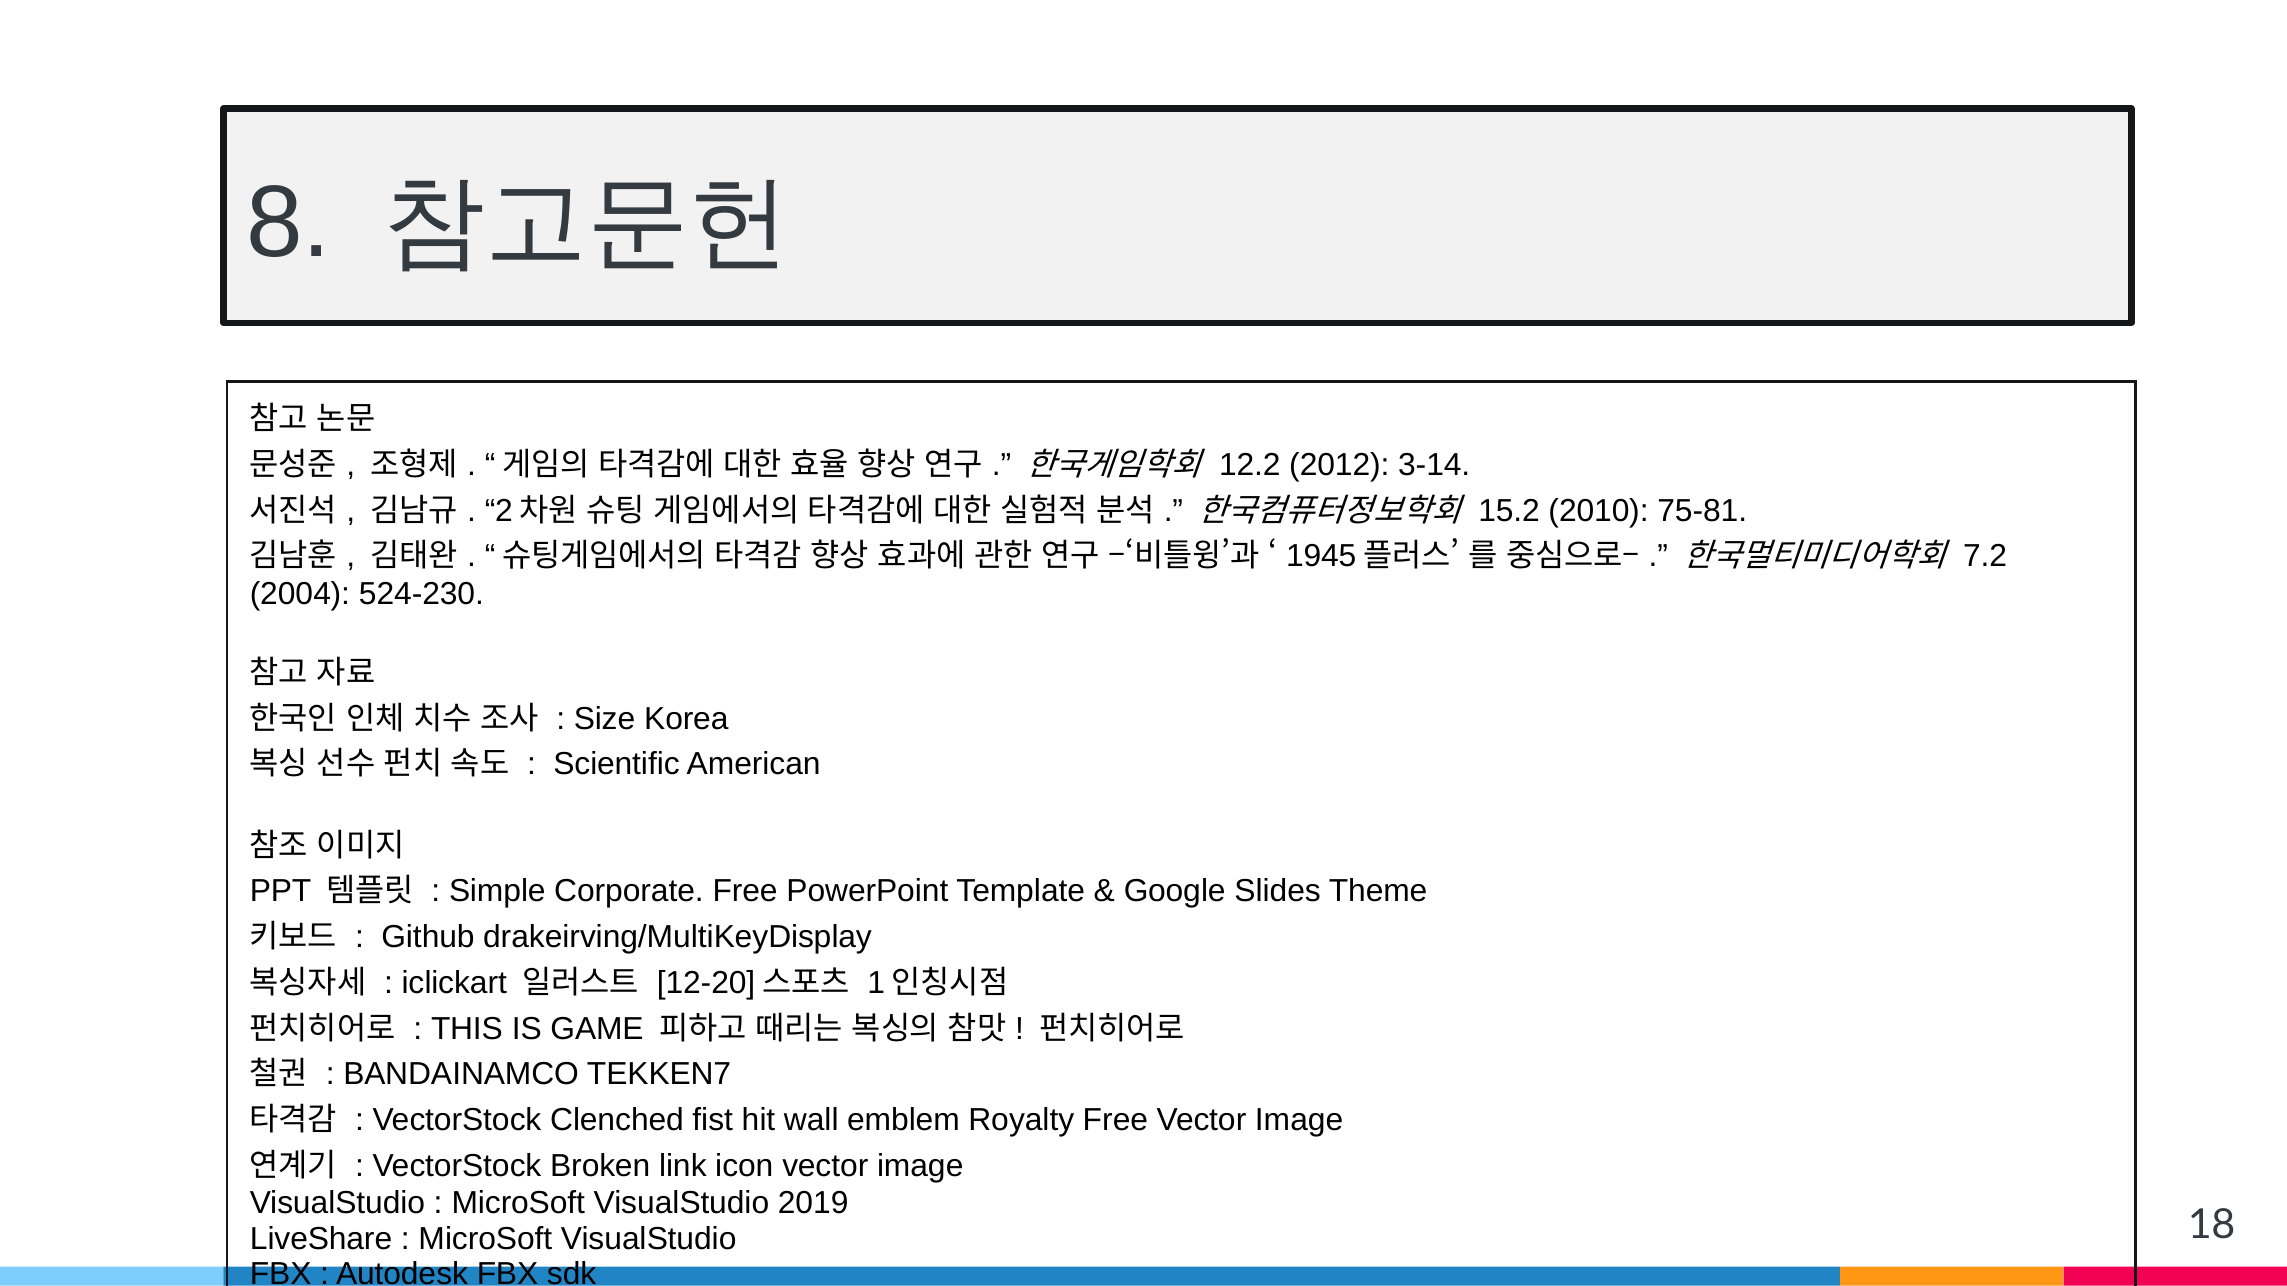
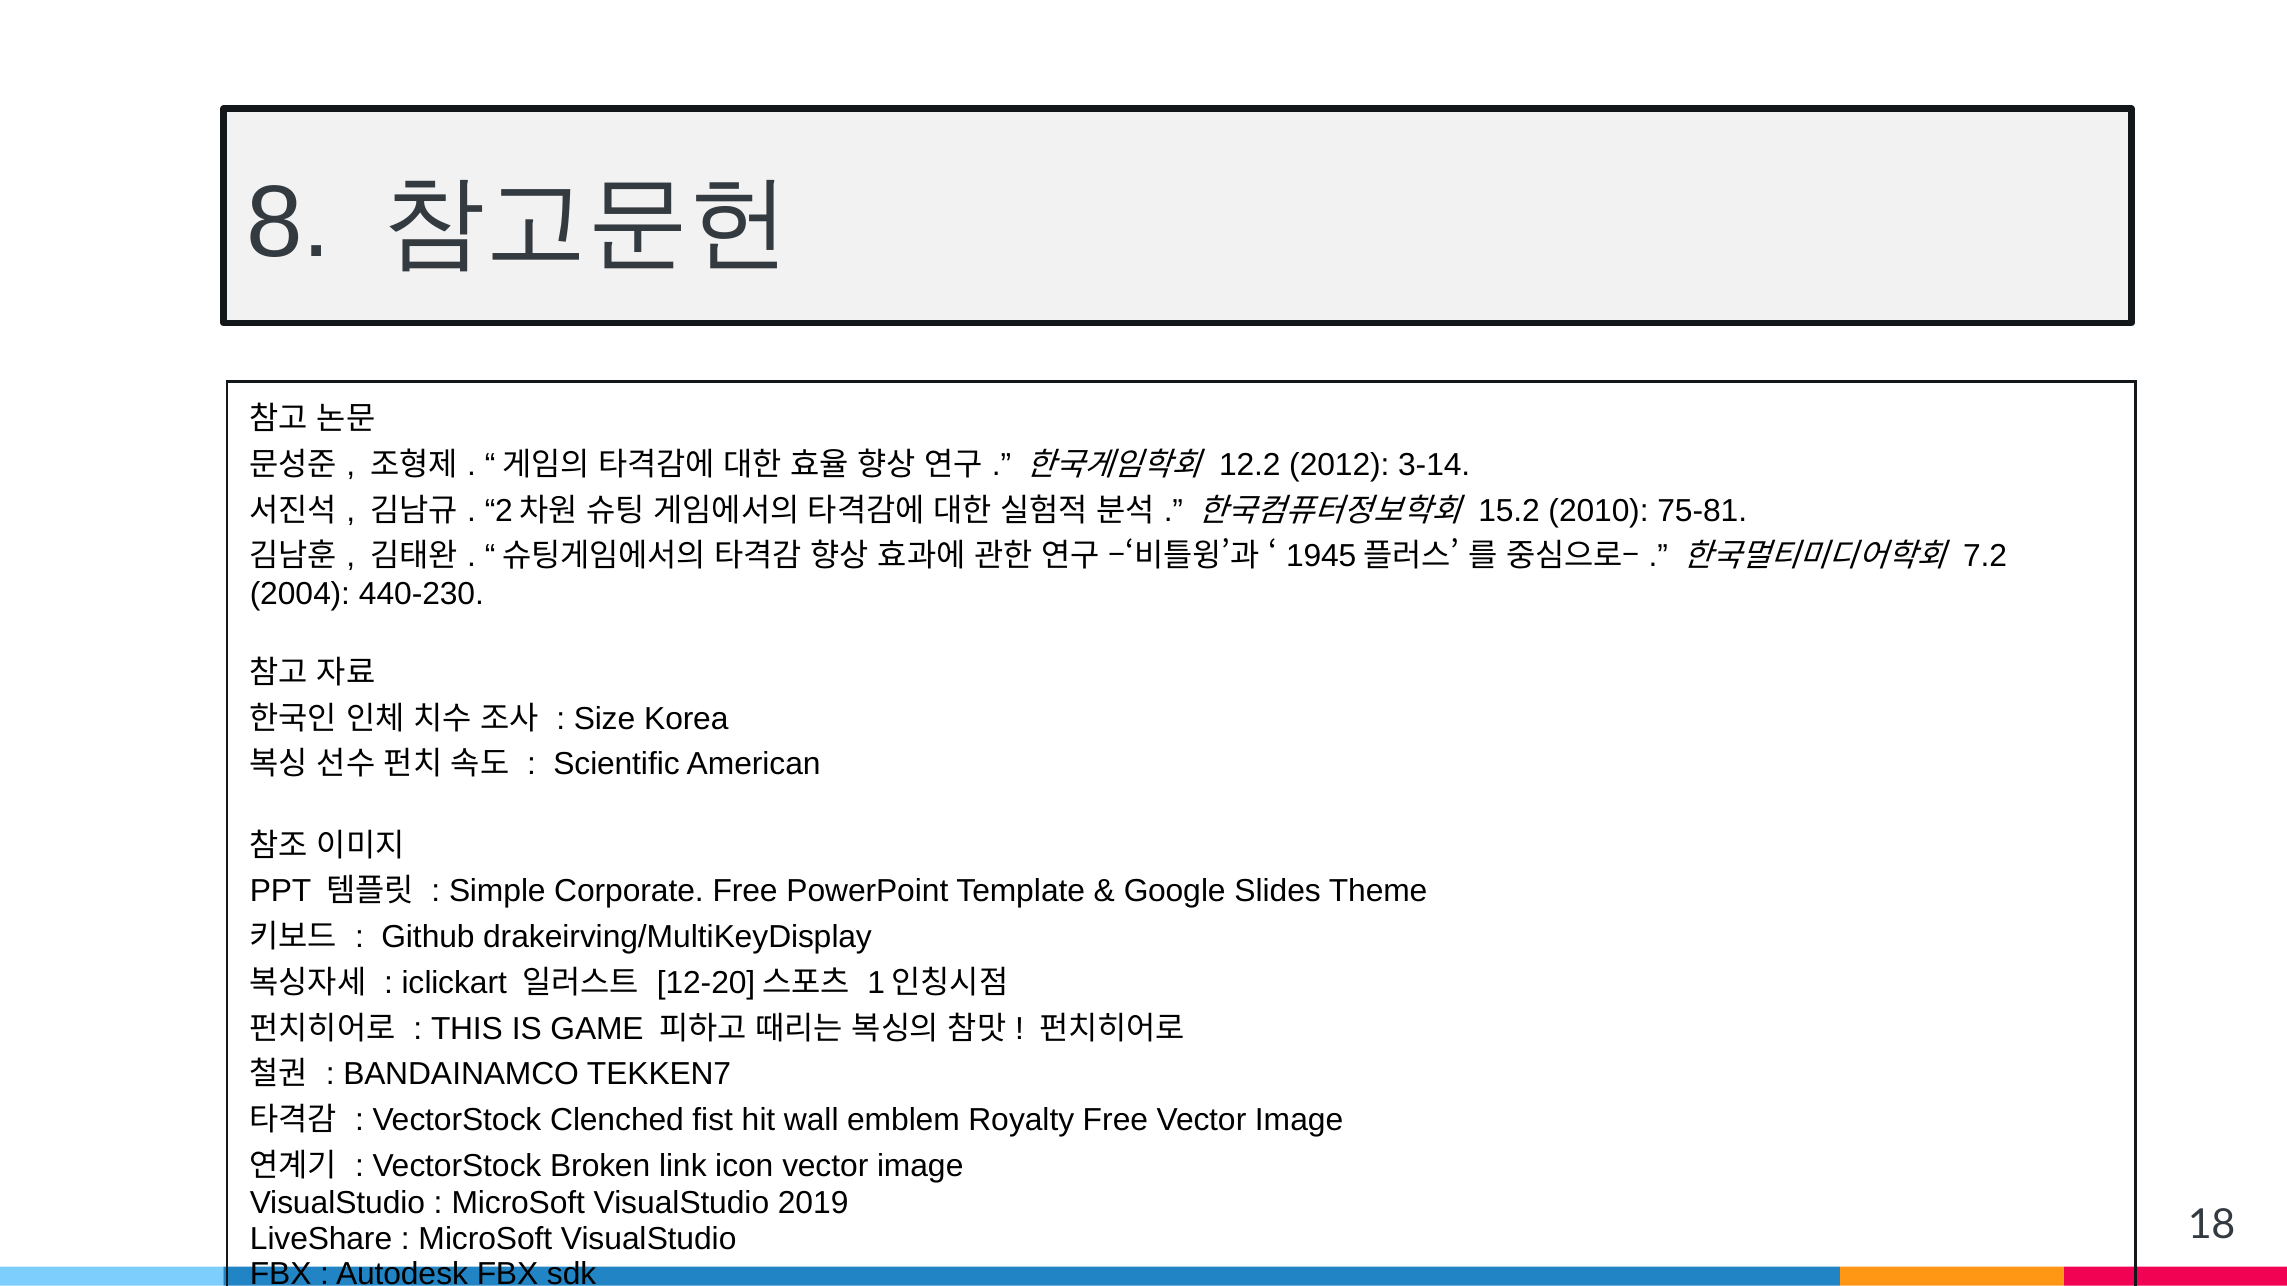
524-230: 524-230 -> 440-230 (421, 594)
